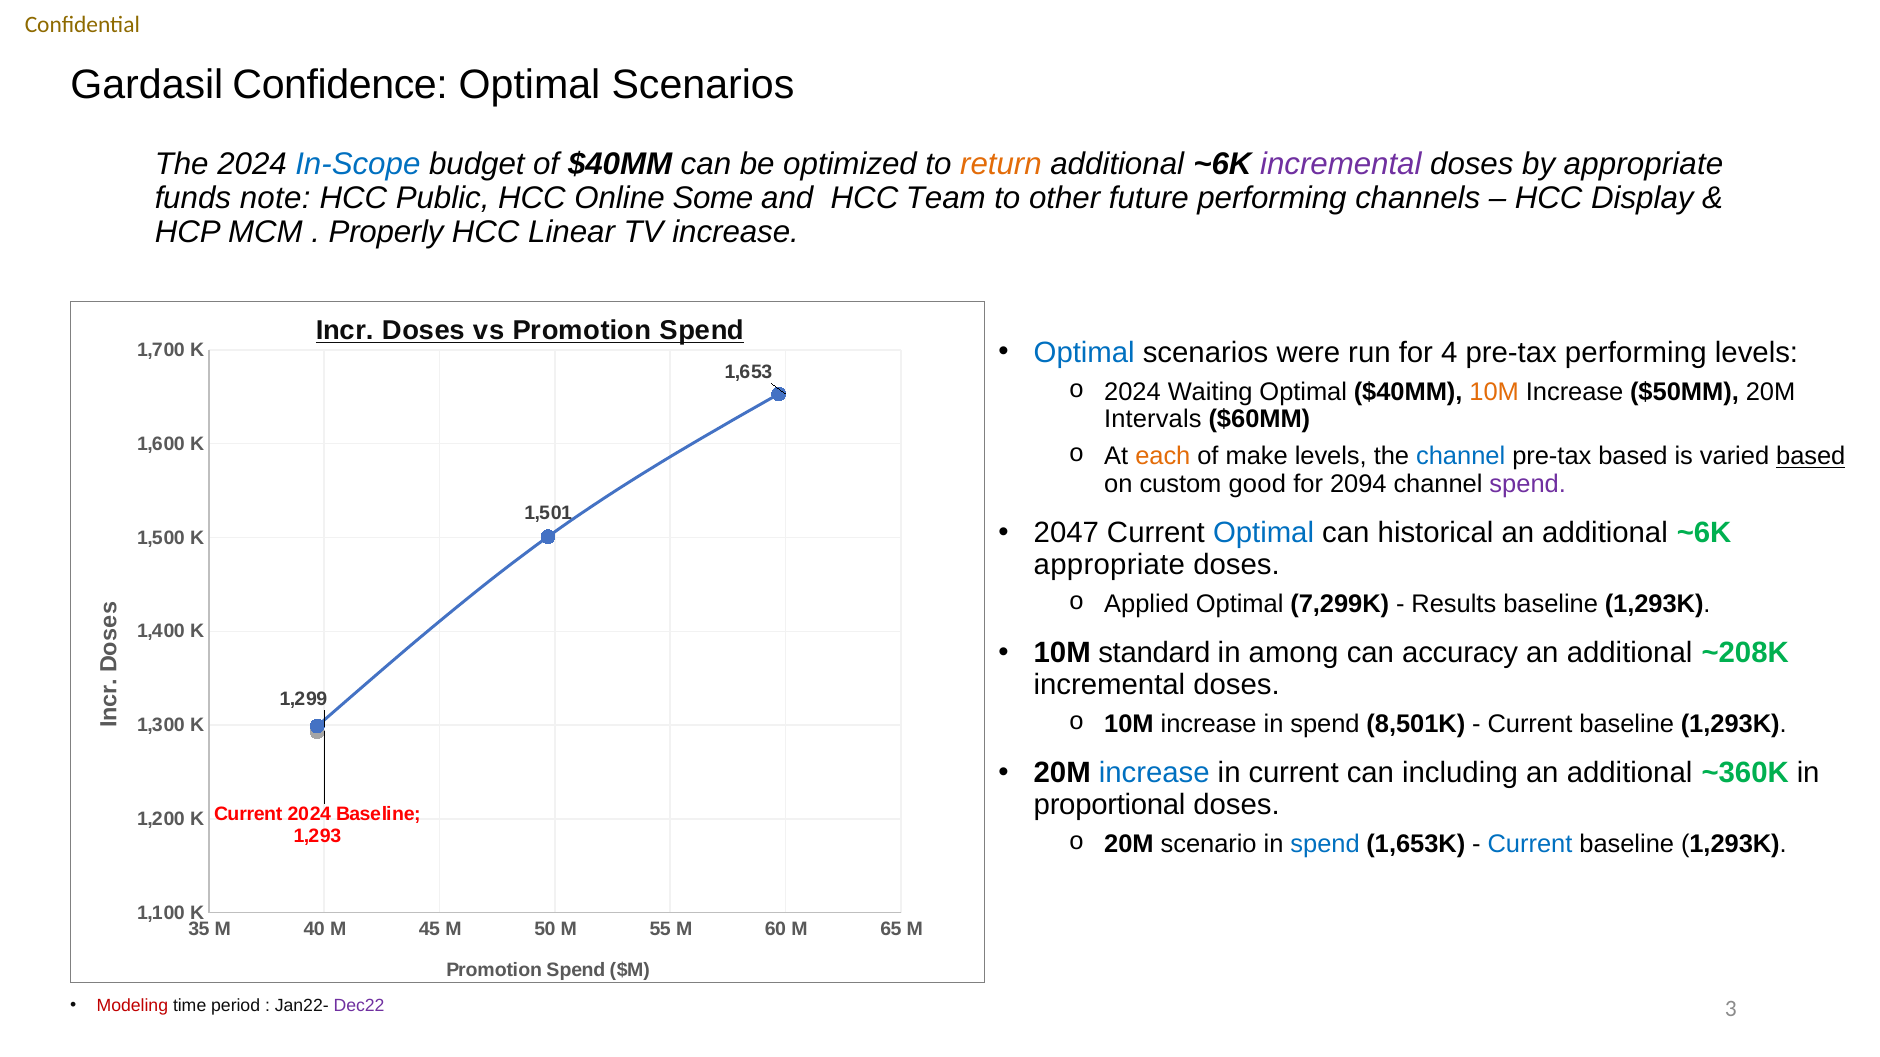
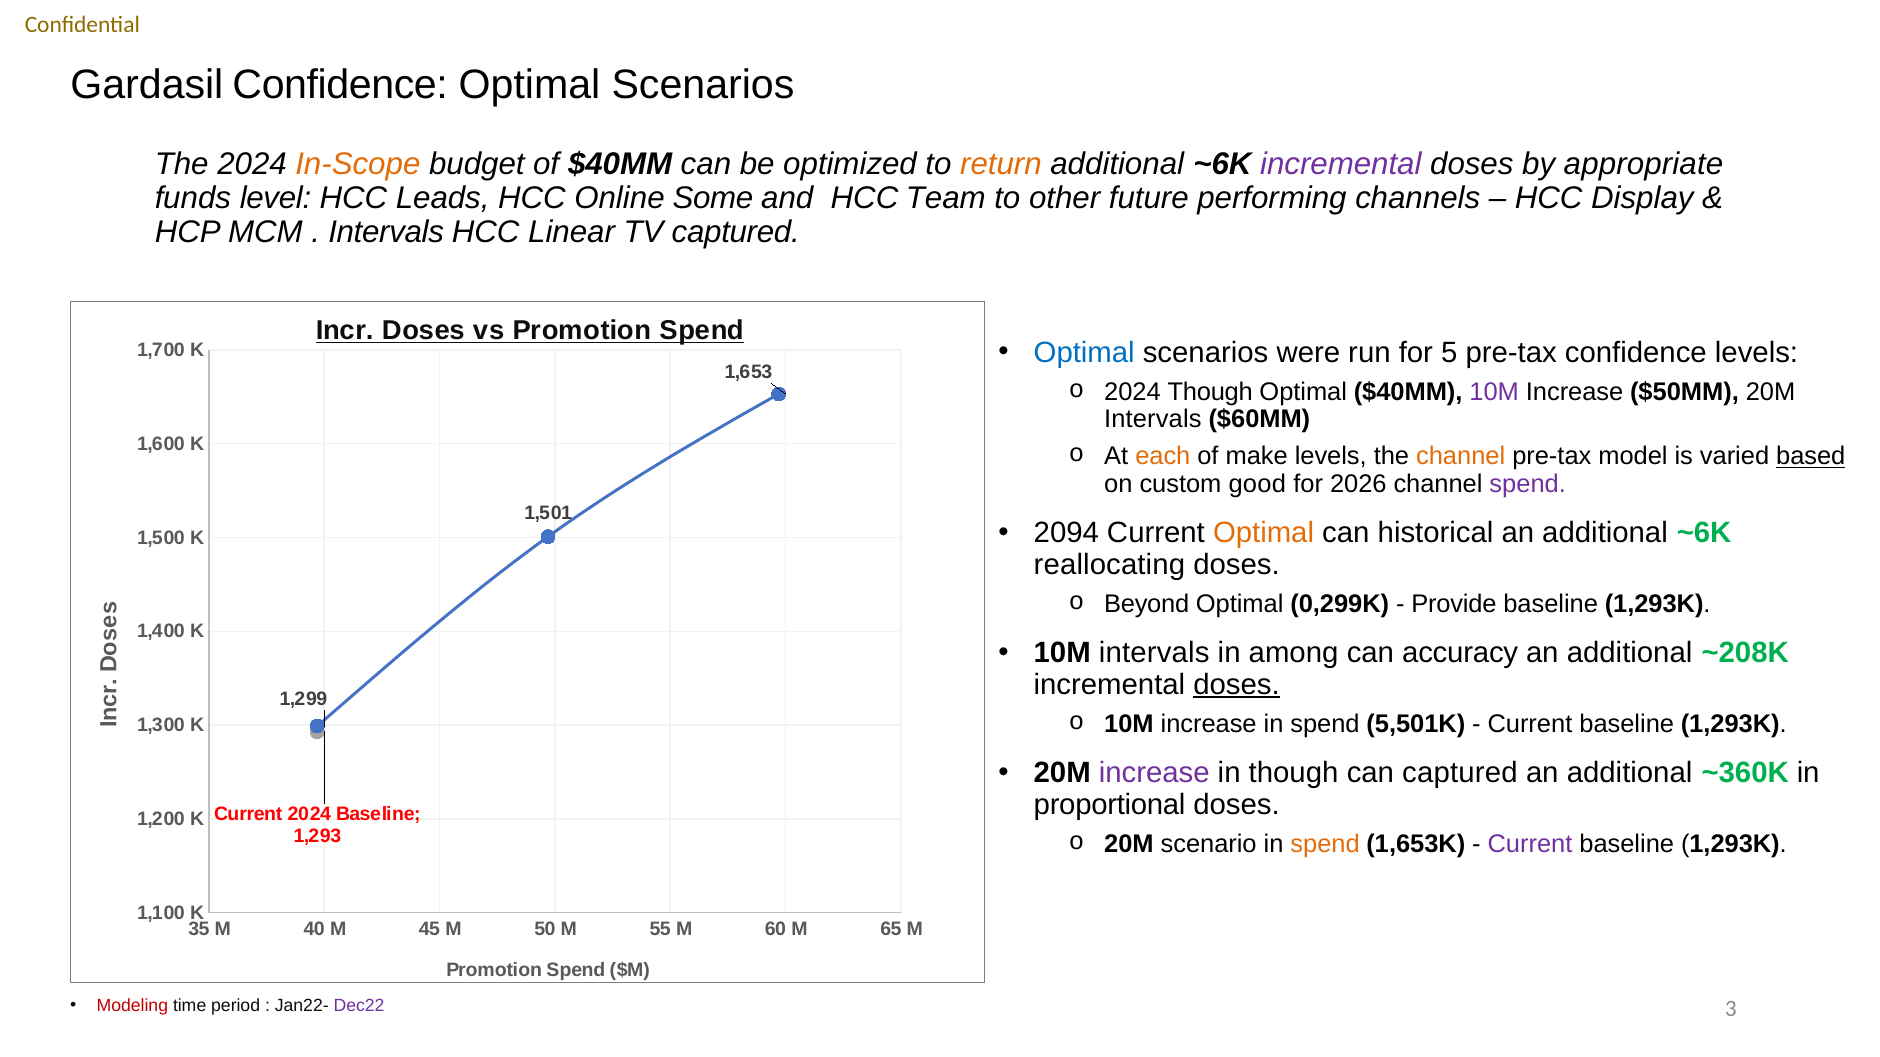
In-Scope colour: blue -> orange (358, 165)
note: note -> level (275, 198)
Public: Public -> Leads (443, 198)
Properly: Properly -> Intervals (386, 232)
TV increase: increase -> captured (736, 232)
4: 4 -> 5 (1449, 353)
pre-tax performing: performing -> confidence (1636, 353)
2024 Waiting: Waiting -> Though (1210, 392)
10M colour: orange -> purple (1494, 392)
channel colour: blue -> orange (1461, 457)
pre-tax based: based -> model (1633, 457)
2094: 2094 -> 2026 (1358, 484)
2047: 2047 -> 2094 (1066, 533)
Optimal colour: blue -> orange (1264, 533)
appropriate: appropriate -> reallocating (1109, 565)
Applied: Applied -> Beyond (1147, 604)
7,299K: 7,299K -> 0,299K (1340, 604)
Results: Results -> Provide (1454, 604)
10M standard: standard -> intervals (1154, 653)
doses underline: none -> present (1237, 685)
8,501K: 8,501K -> 5,501K (1416, 724)
increase colour: blue -> purple (1154, 774)
in current: current -> though (1294, 774)
can including: including -> captured (1460, 774)
spend colour: blue -> orange (1325, 845)
Current colour: blue -> purple (1530, 845)
